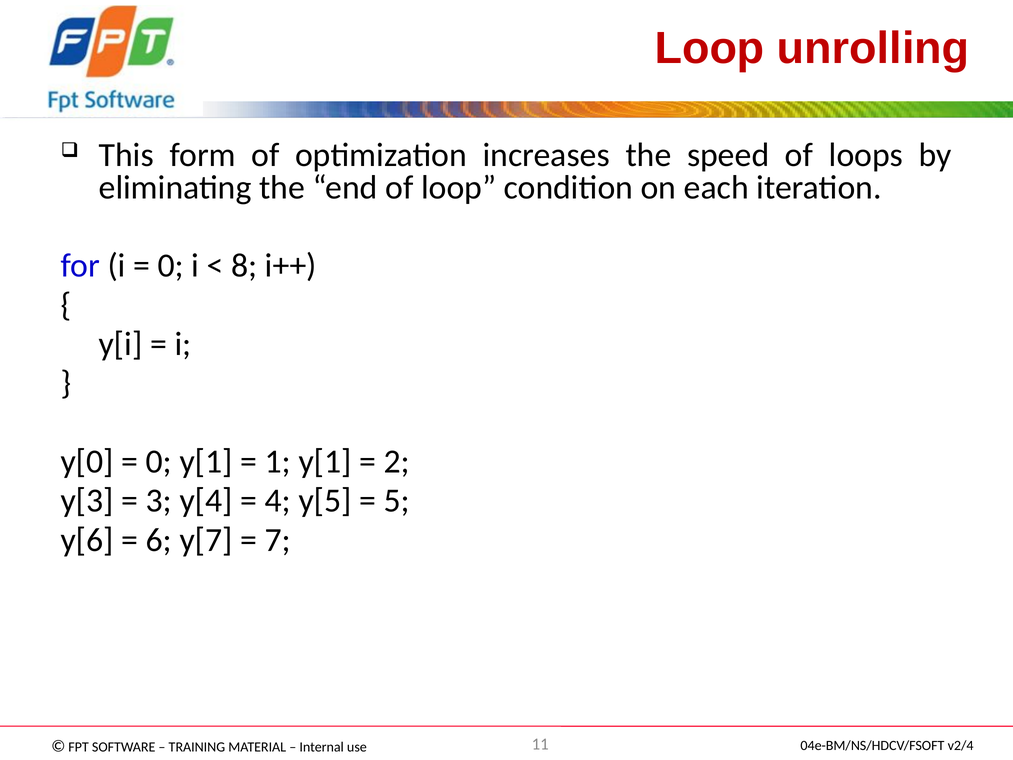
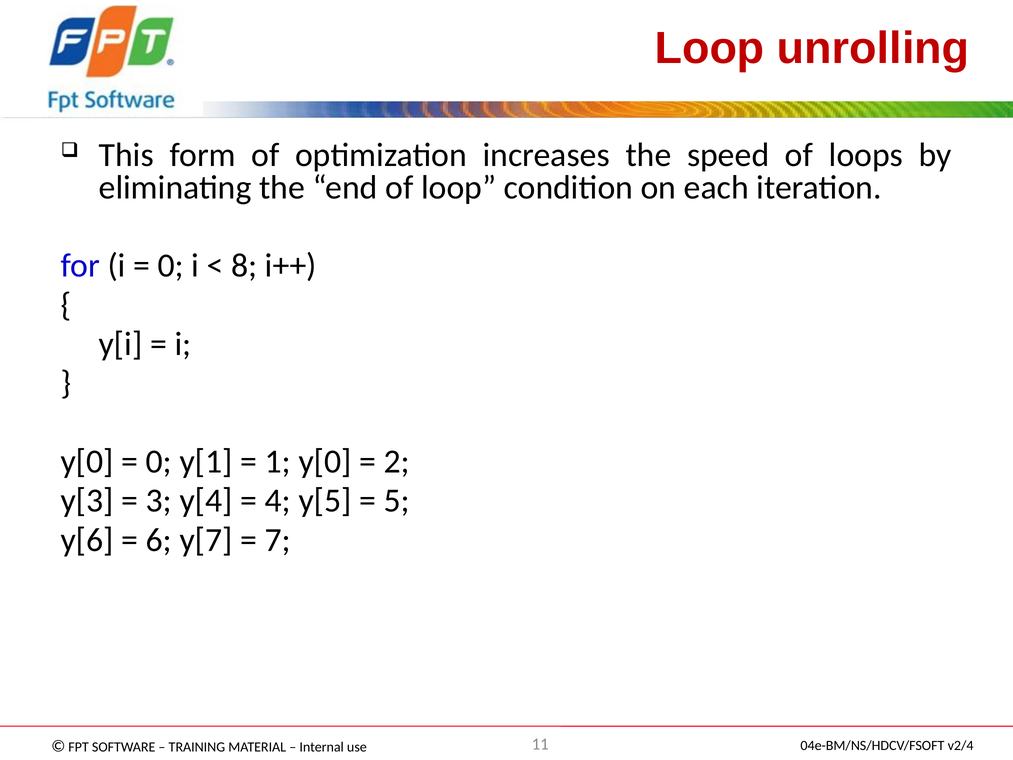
1 y[1: y[1 -> y[0 (325, 461)
